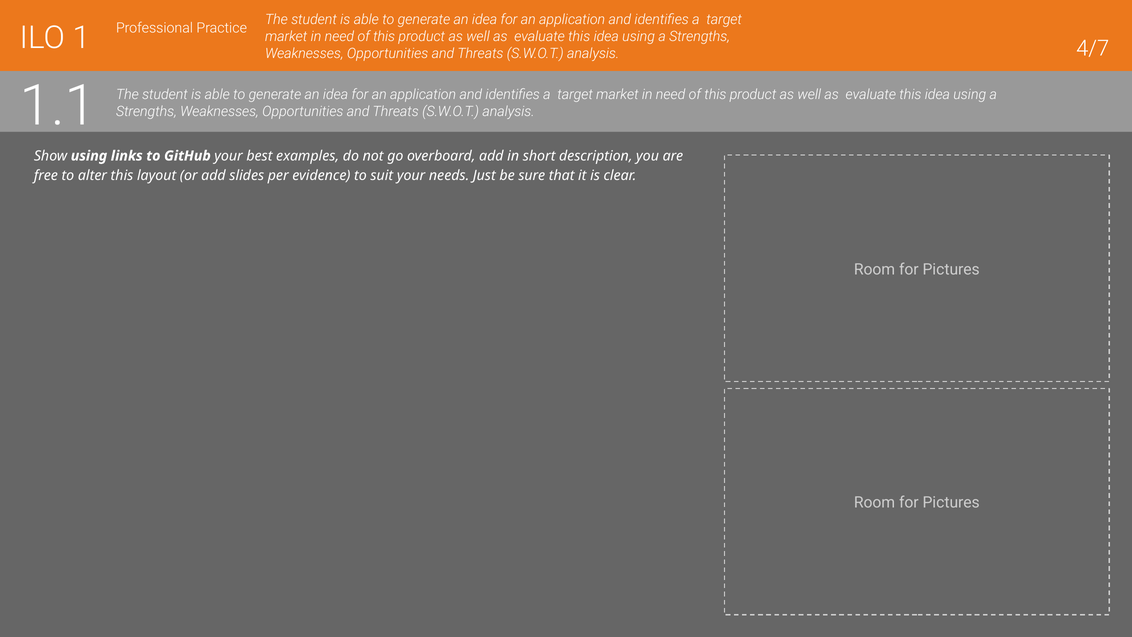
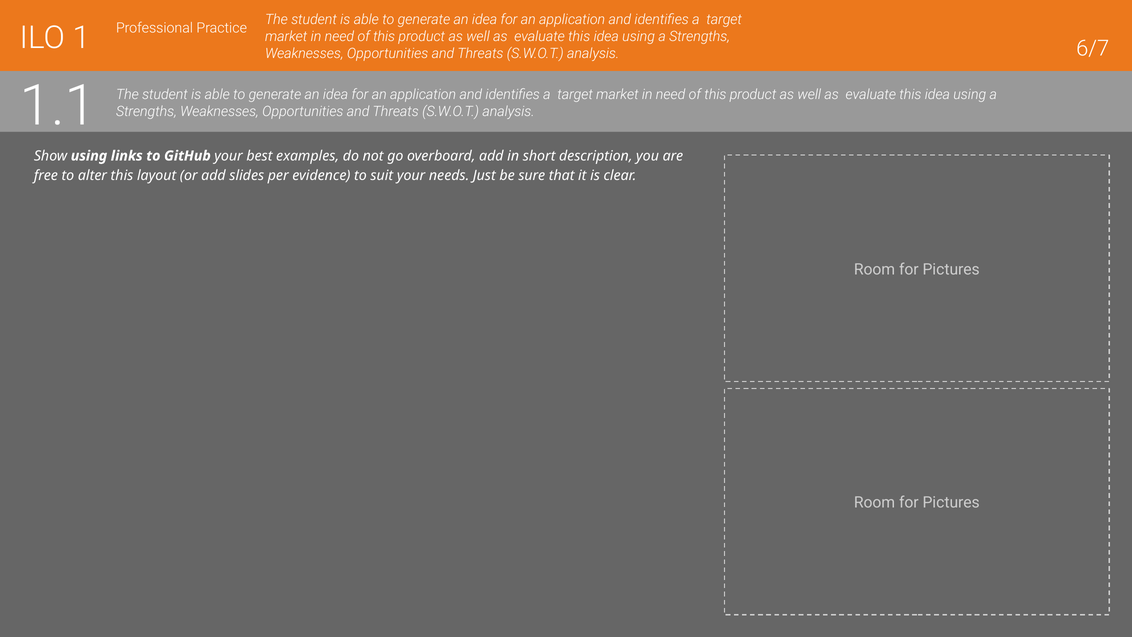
4/7: 4/7 -> 6/7 (1093, 48)
